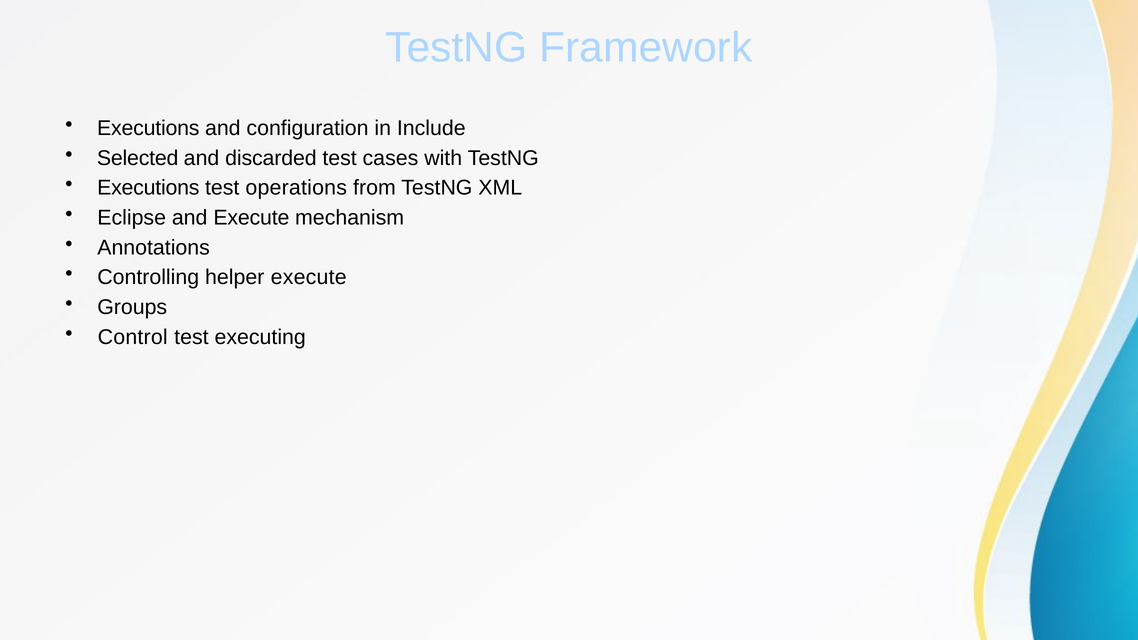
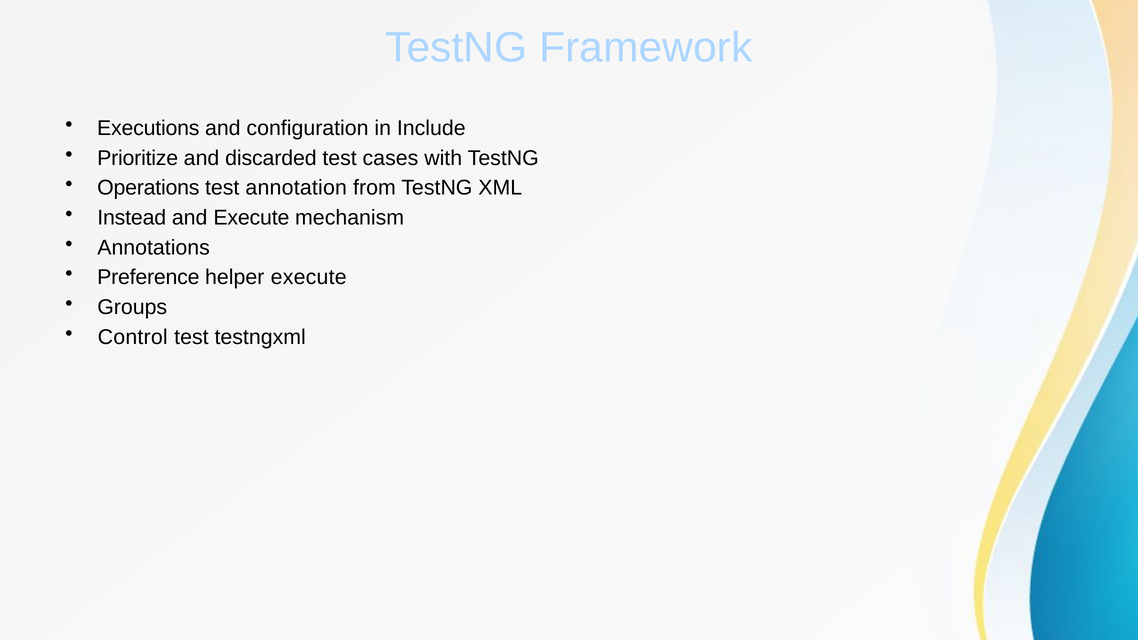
Selected: Selected -> Prioritize (138, 158)
Executions: Executions -> Operations (148, 188)
operations: operations -> annotation (296, 188)
Eclipse: Eclipse -> Instead (132, 218)
Controlling: Controlling -> Preference (148, 278)
executing: executing -> testngxml (260, 337)
